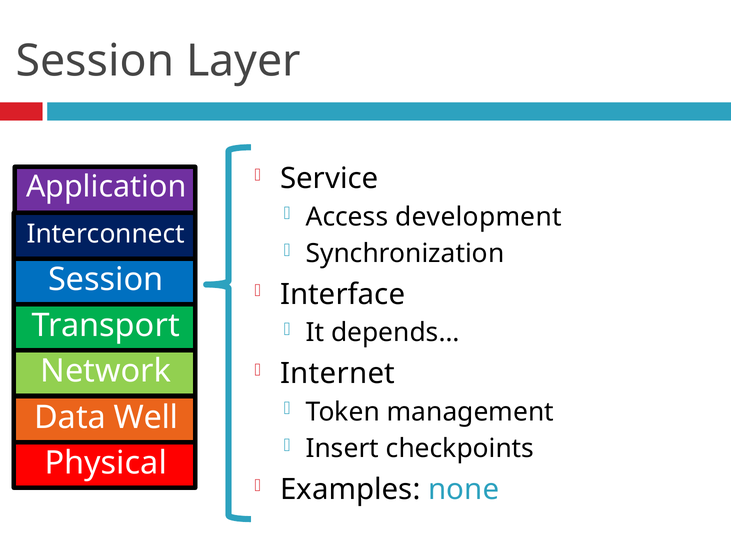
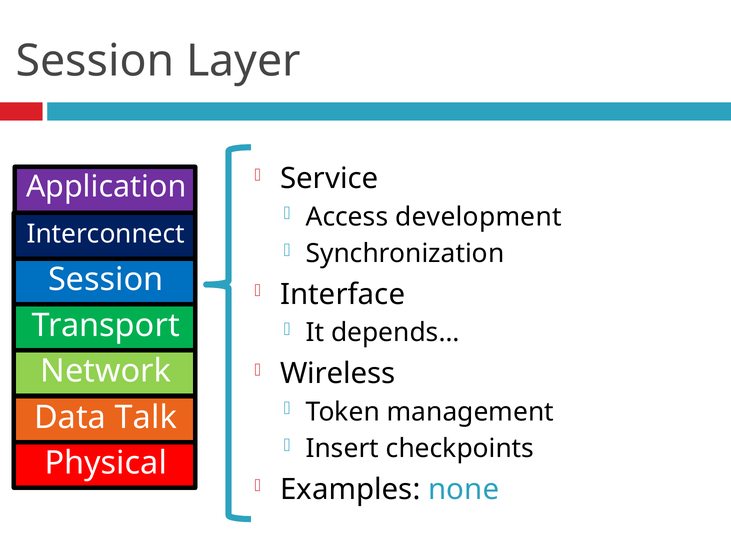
Internet: Internet -> Wireless (338, 374)
Well: Well -> Talk (146, 418)
